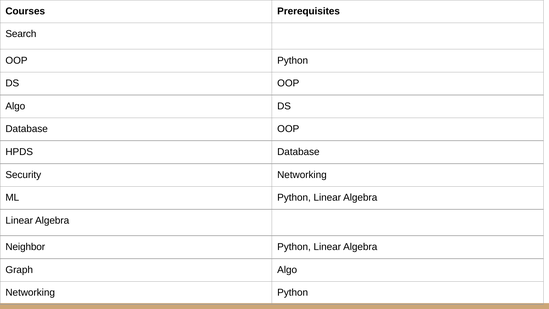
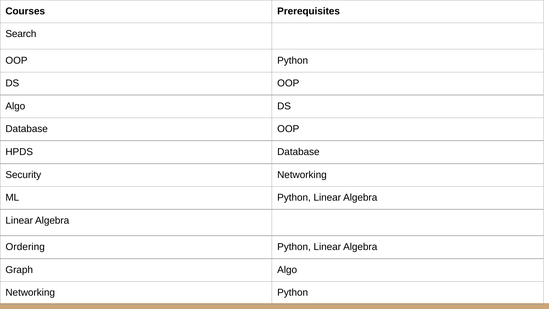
Neighbor: Neighbor -> Ordering (25, 247)
